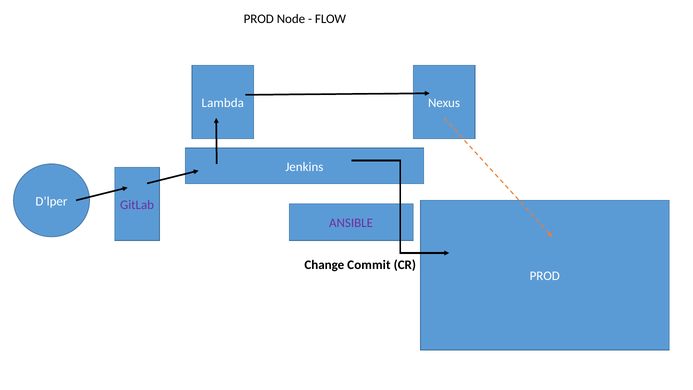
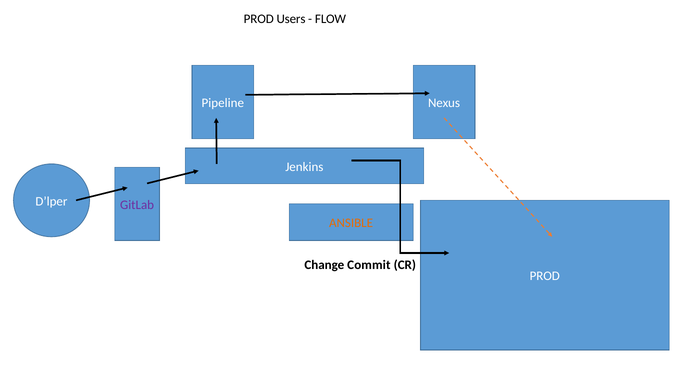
Node: Node -> Users (291, 19)
Lambda: Lambda -> Pipeline (223, 103)
ANSIBLE colour: purple -> orange (351, 223)
